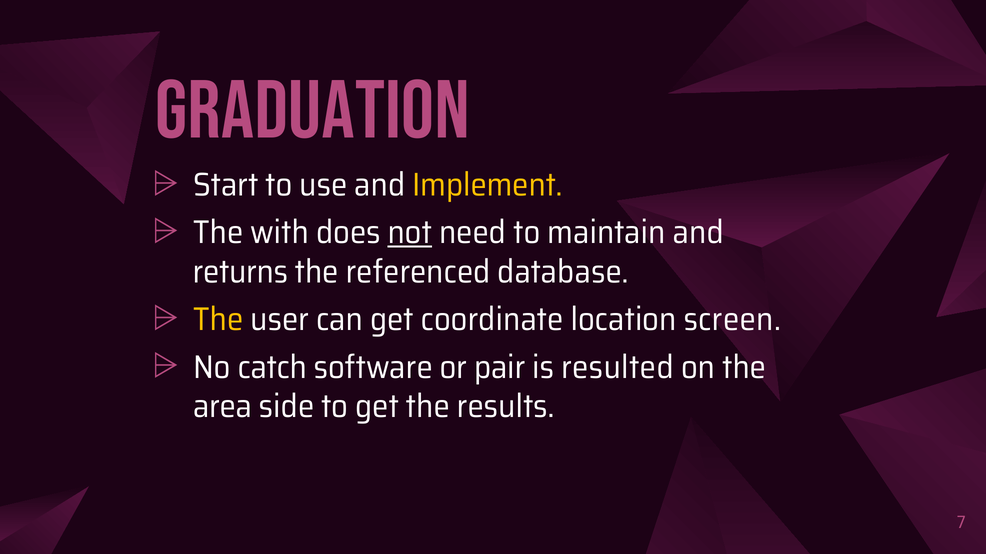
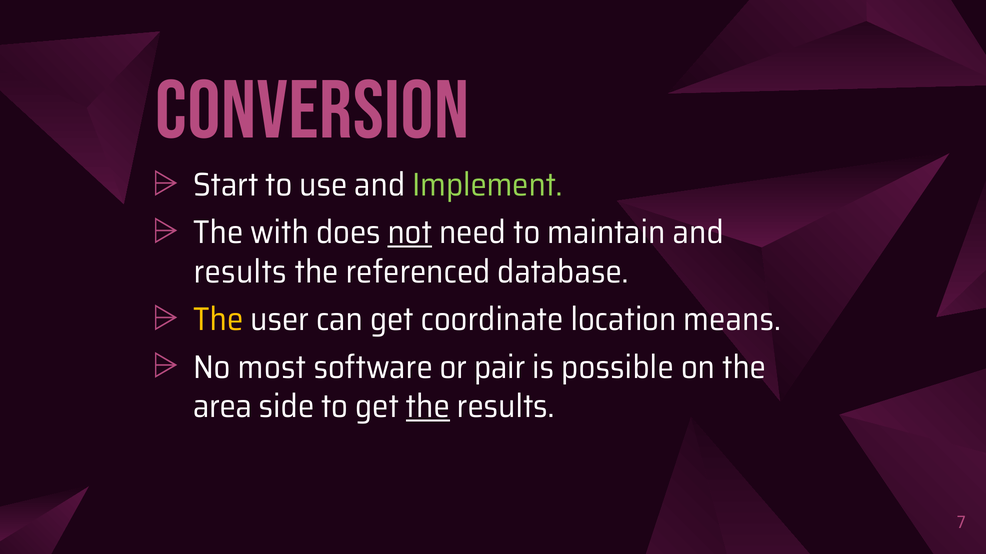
Graduation: Graduation -> Conversion (312, 111)
Implement colour: yellow -> light green (488, 185)
returns: returns -> results (240, 272)
screen: screen -> means (732, 320)
catch: catch -> most (272, 368)
resulted: resulted -> possible (618, 368)
the underline: none -> present (428, 407)
